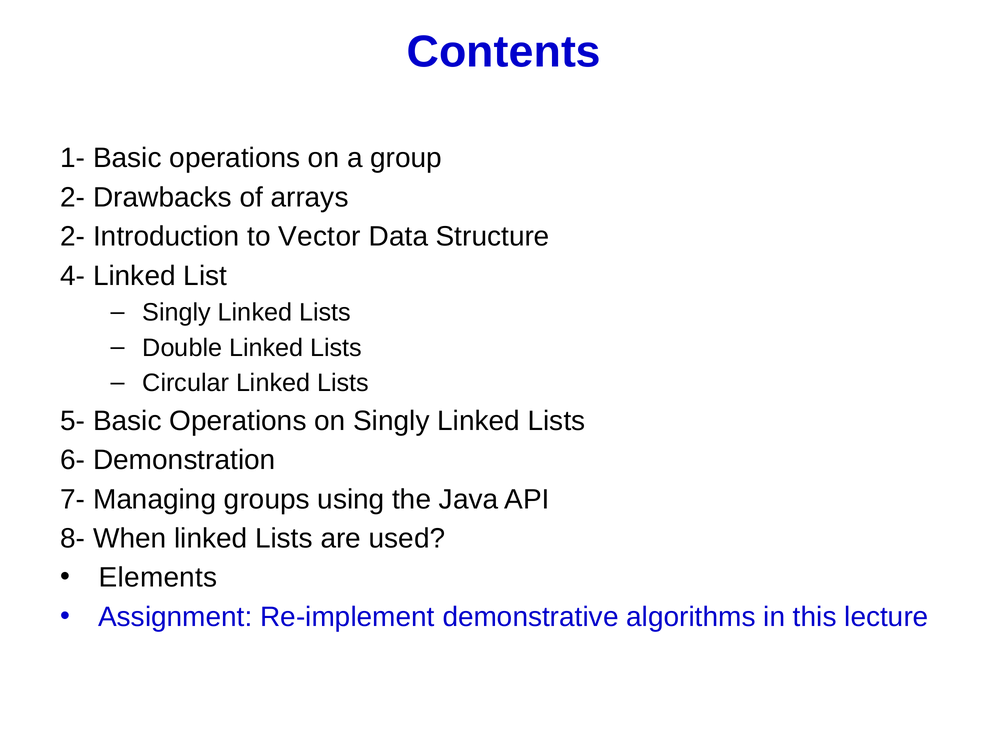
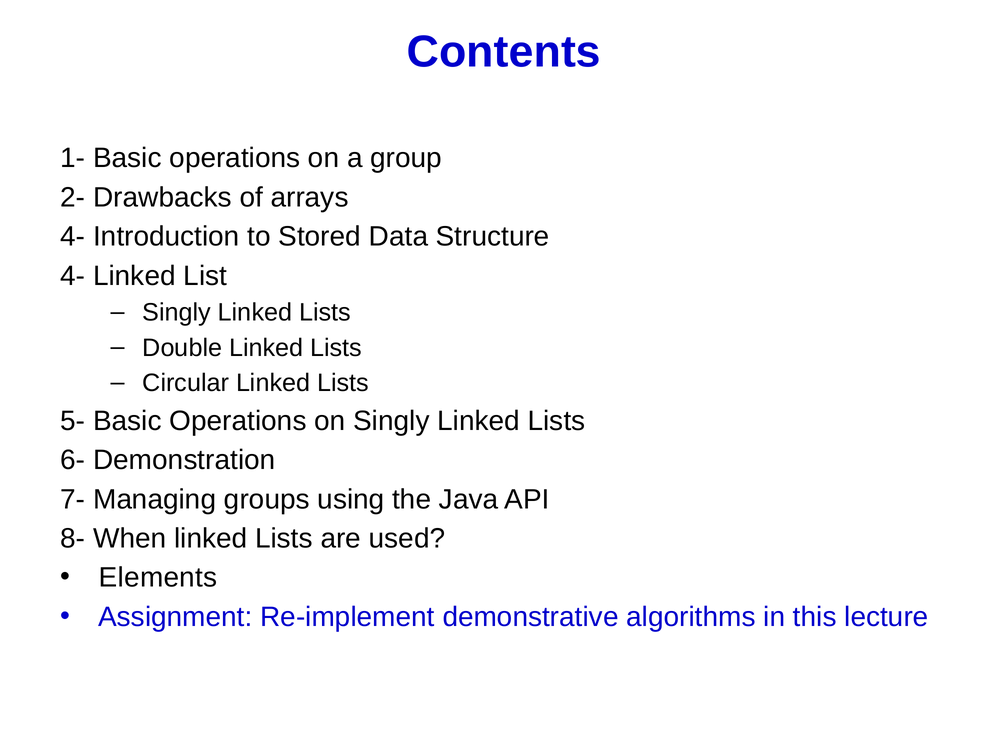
2-: 2- -> 4- (73, 237)
Vector: Vector -> Stored (320, 237)
